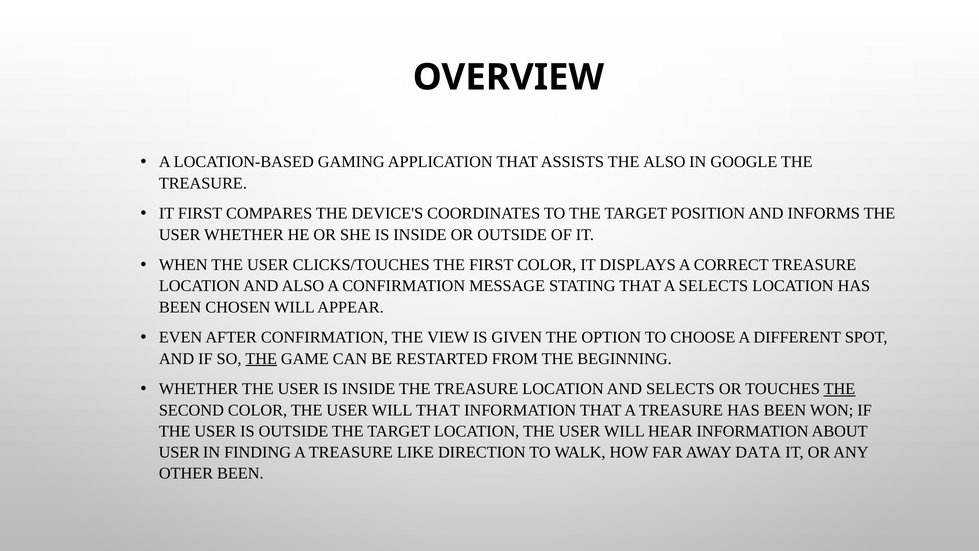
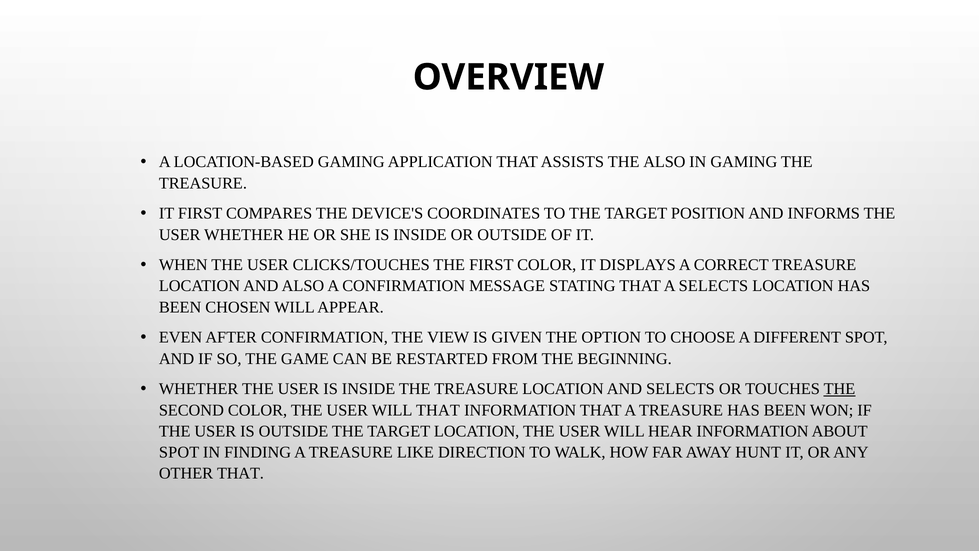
IN GOOGLE: GOOGLE -> GAMING (744, 162)
THE underline: present -> none (261, 359)
USER: USER -> SPOT (179, 452)
DATA: DATA -> HUNT (758, 452)
OTHER BEEN: BEEN -> THAT (240, 473)
